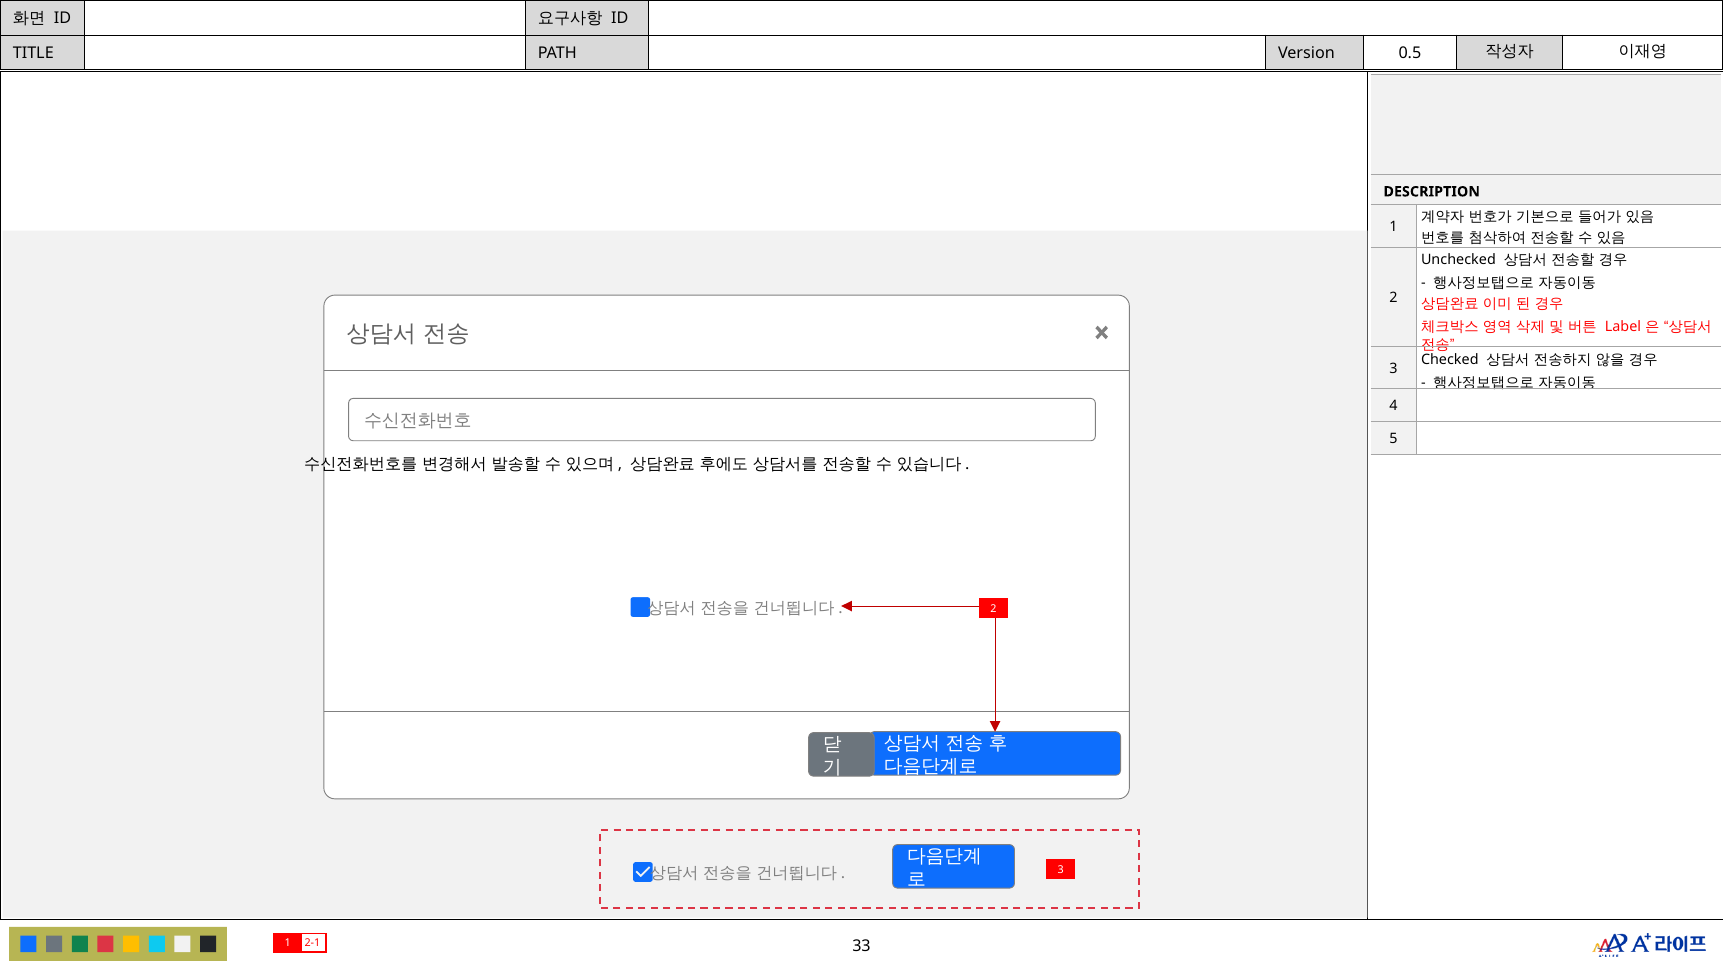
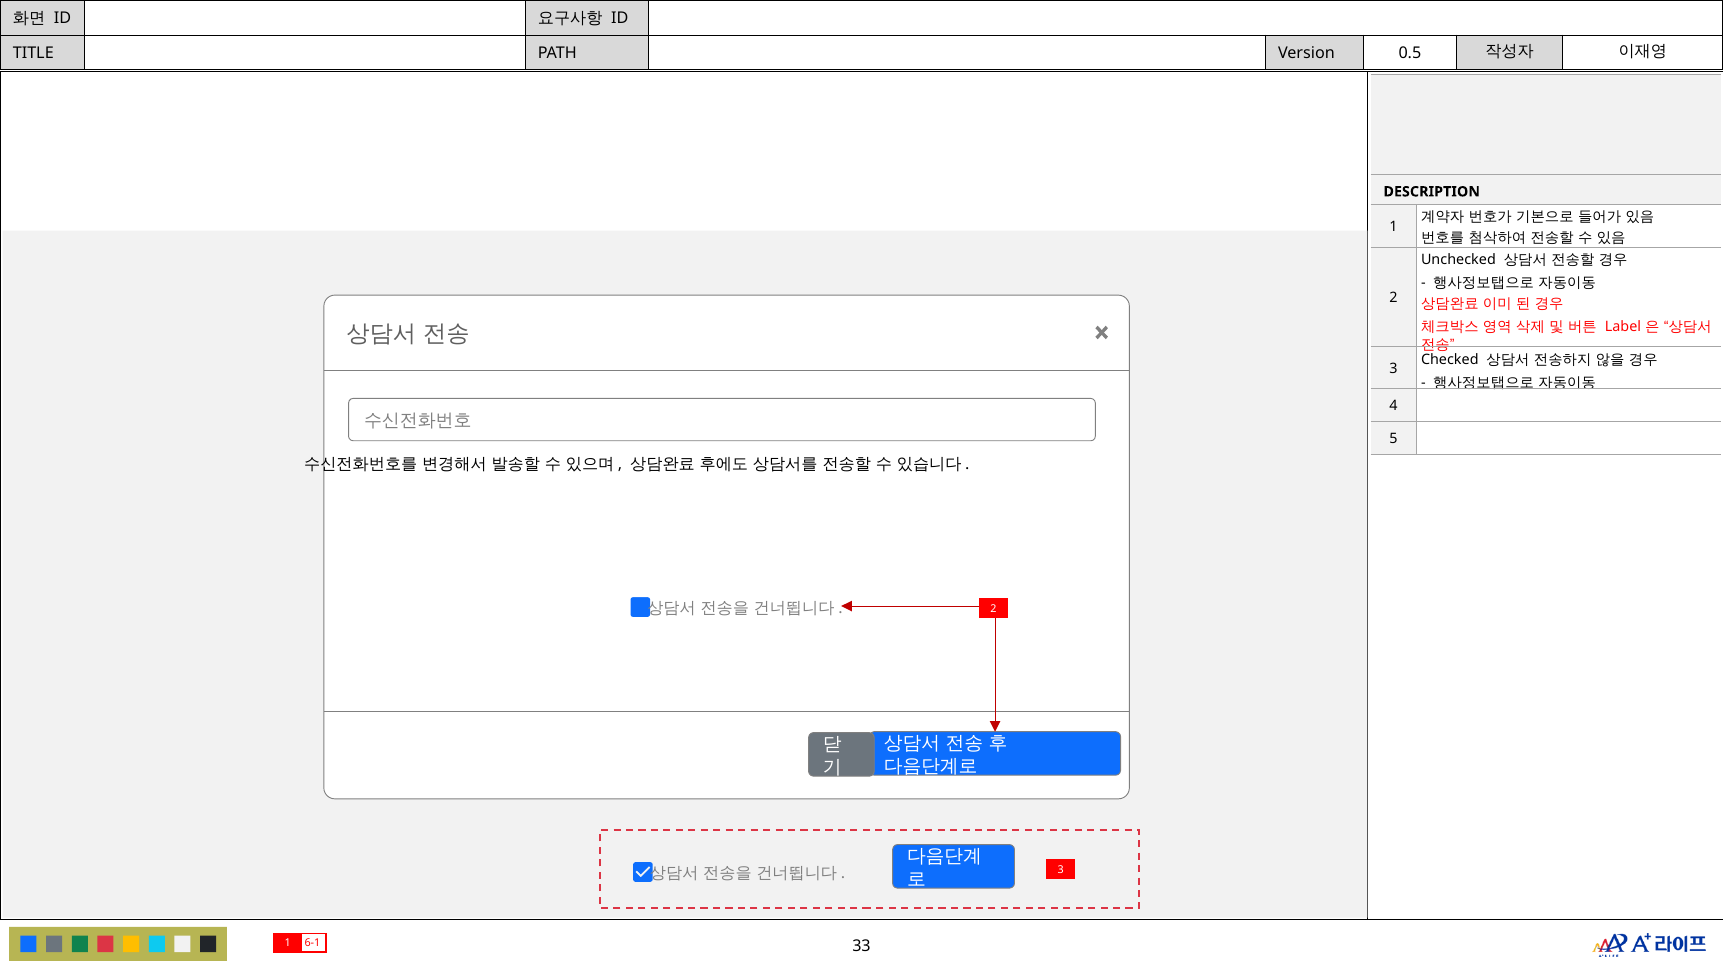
2-1: 2-1 -> 6-1 (312, 944)
